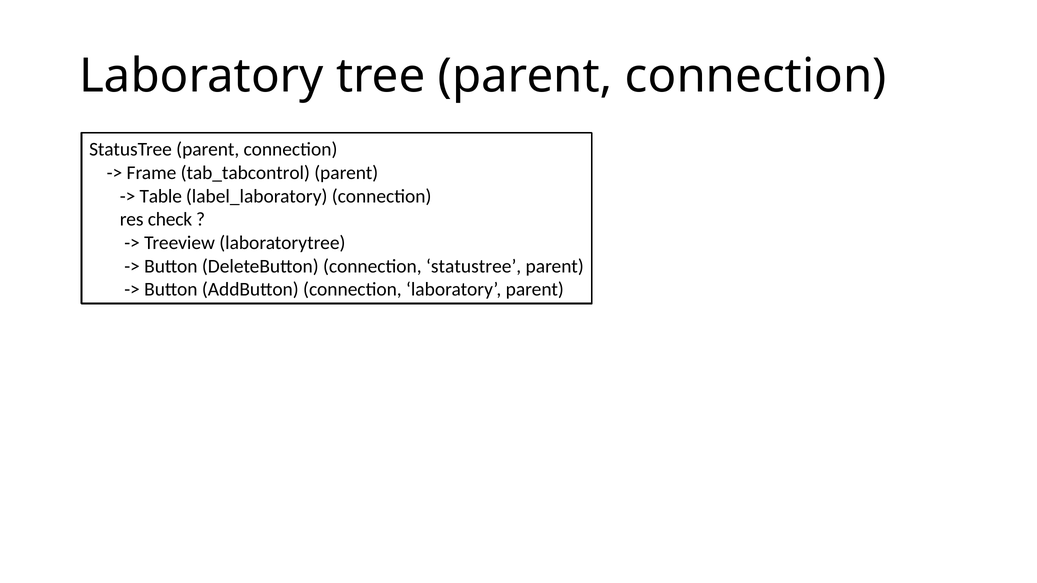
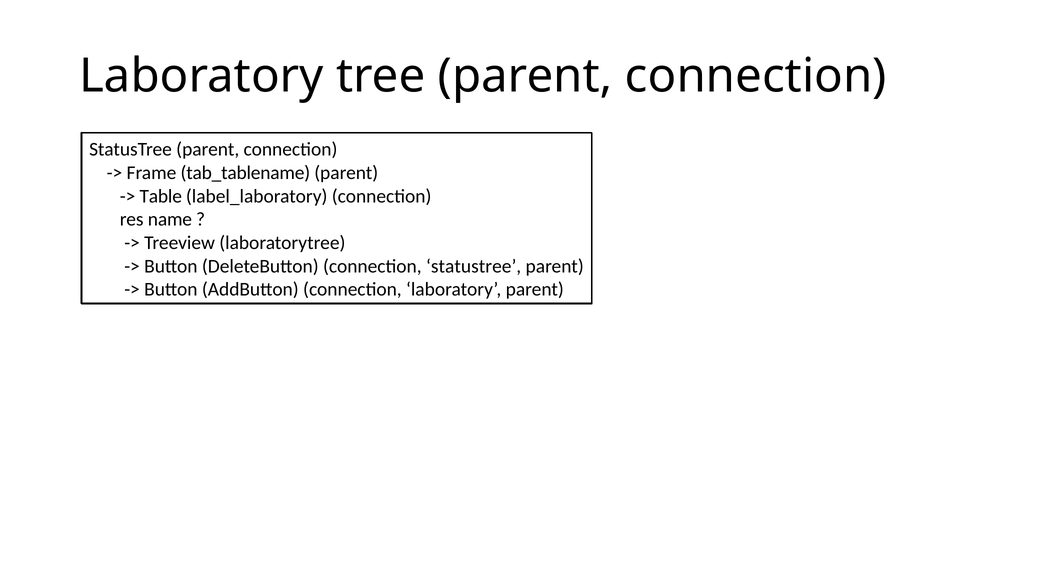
tab_tabcontrol: tab_tabcontrol -> tab_tablename (245, 173)
check: check -> name (170, 220)
